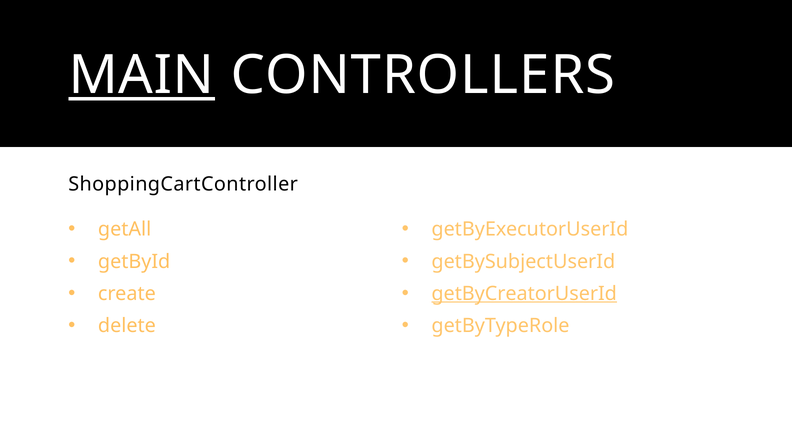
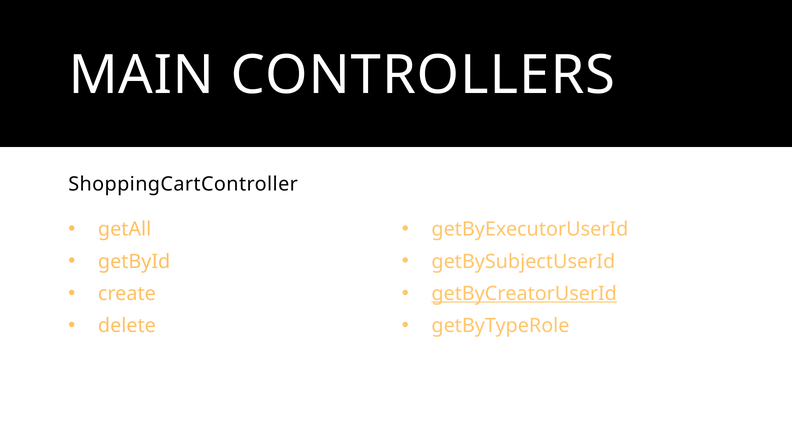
MAIN underline: present -> none (141, 76)
